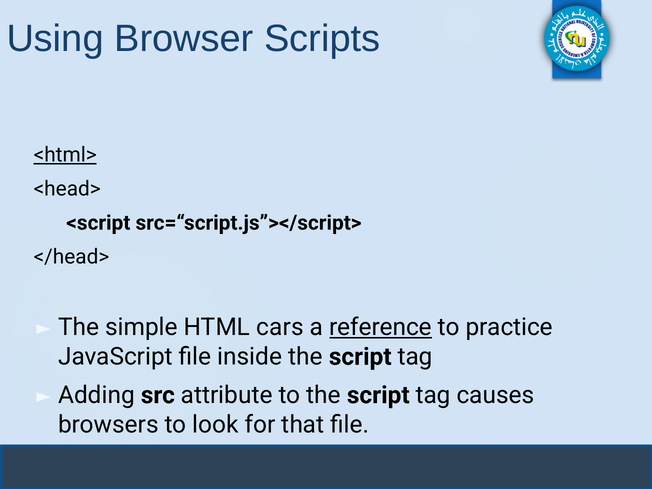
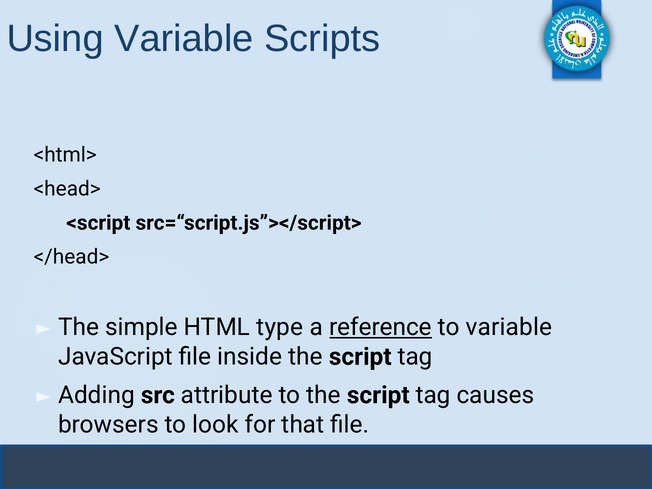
Using Browser: Browser -> Variable (184, 39)
<html> underline: present -> none (65, 155)
cars: cars -> type (280, 327)
to practice: practice -> variable (509, 327)
